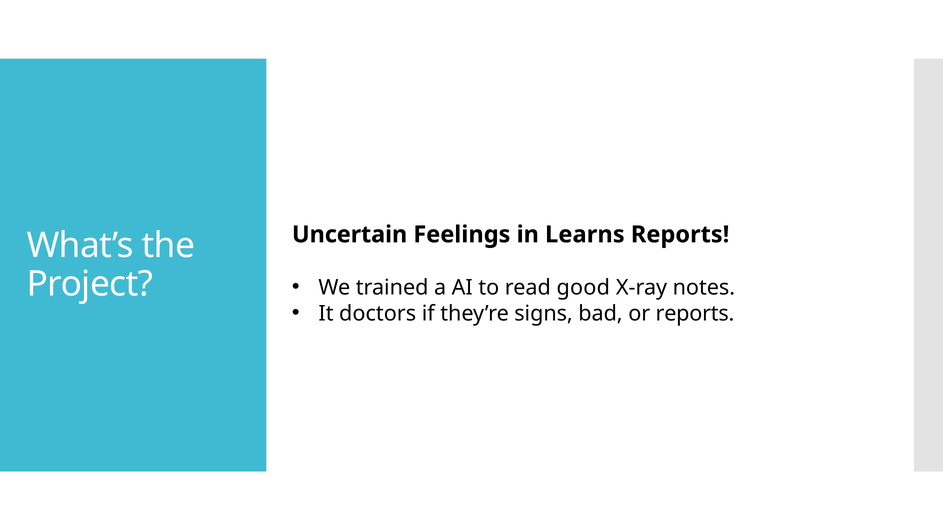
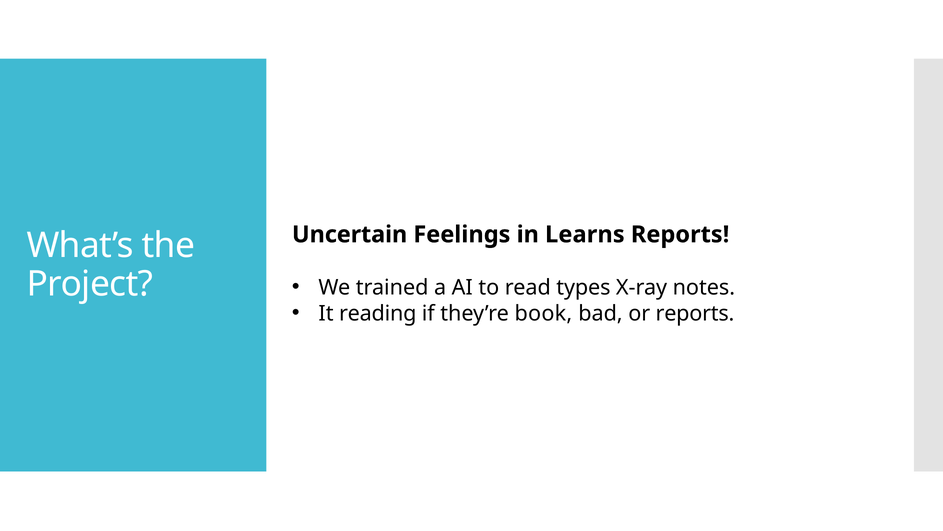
good: good -> types (583, 287)
doctors: doctors -> reading (378, 313)
signs: signs -> book (543, 313)
